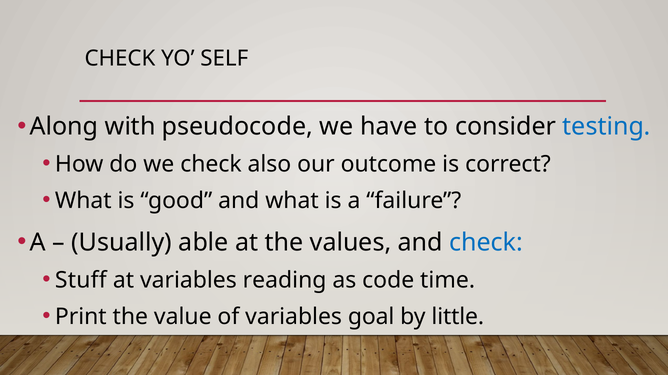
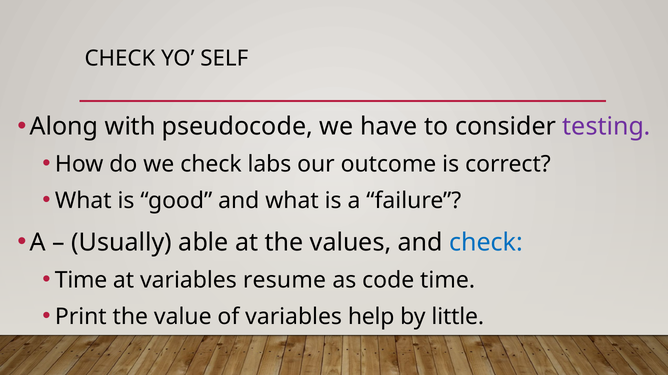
testing colour: blue -> purple (607, 127)
also: also -> labs (269, 164)
Stuff: Stuff -> Time (81, 281)
reading: reading -> resume (284, 281)
goal: goal -> help (371, 317)
